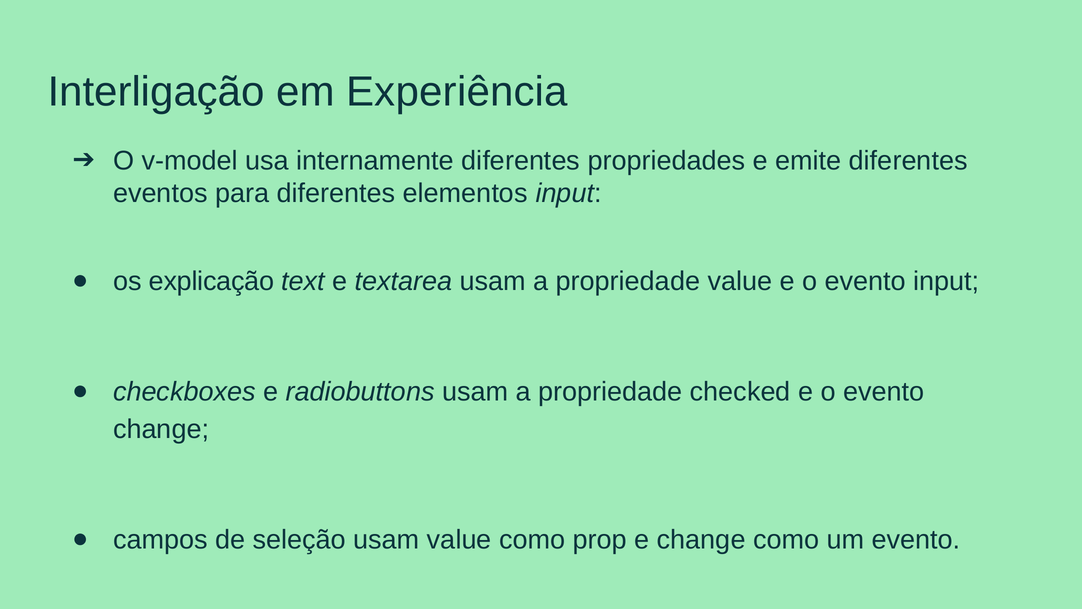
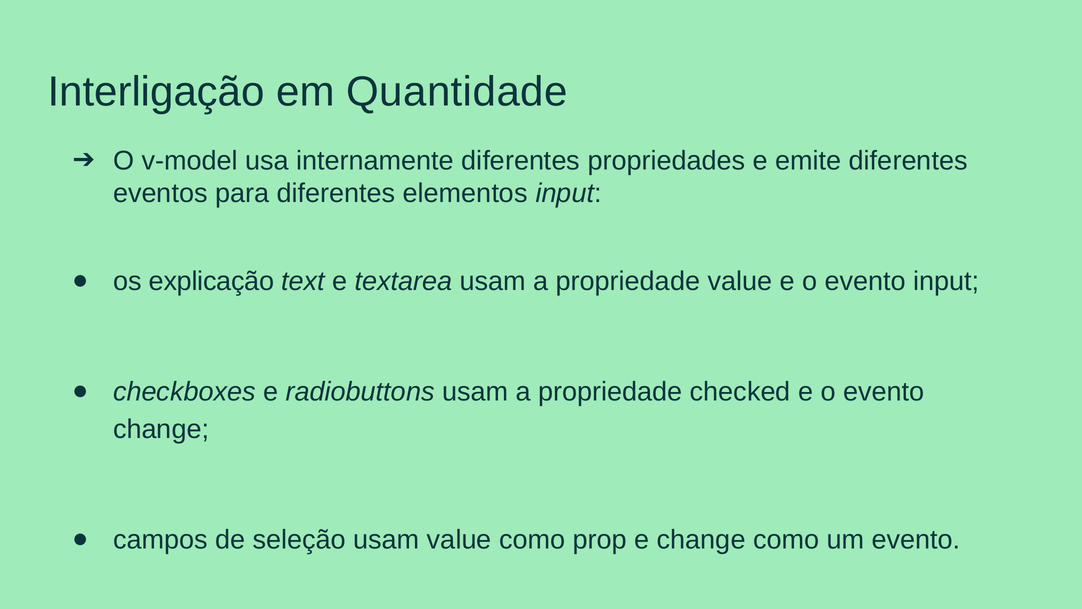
Experiência: Experiência -> Quantidade (457, 92)
